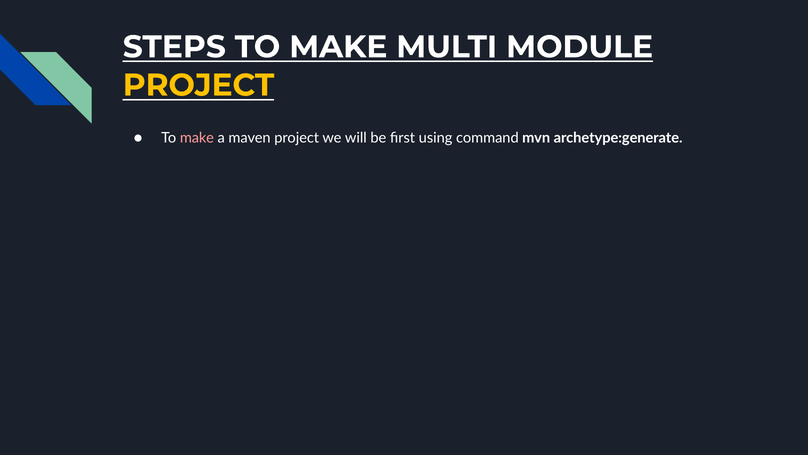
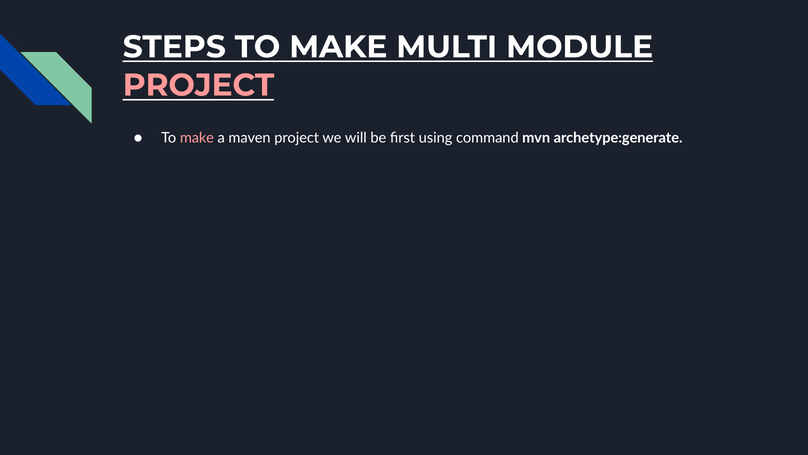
PROJECT colour: yellow -> pink (199, 85)
